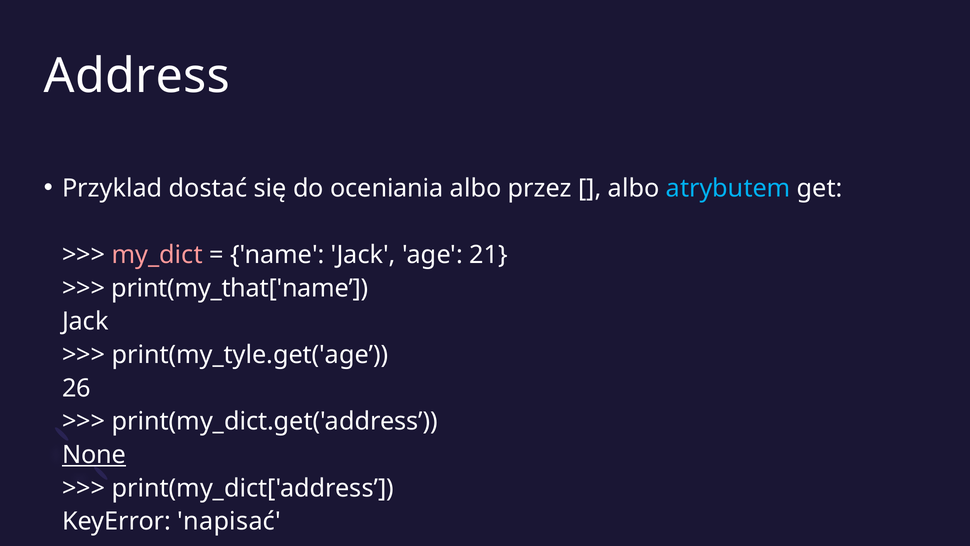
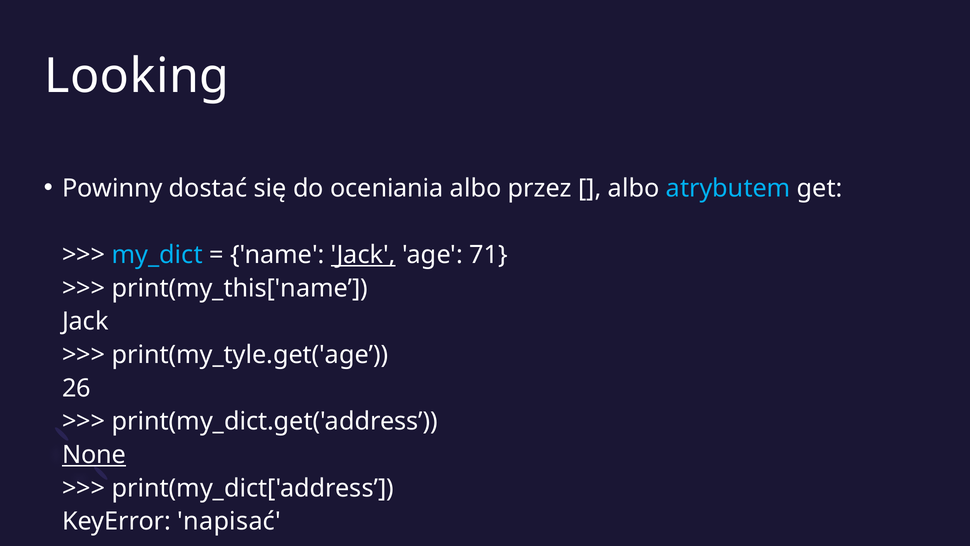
Address: Address -> Looking (137, 76)
Przyklad: Przyklad -> Powinny (112, 188)
my_dict colour: pink -> light blue (157, 255)
Jack underline: none -> present (363, 255)
21: 21 -> 71 (489, 255)
print(my_that['name: print(my_that['name -> print(my_this['name (240, 288)
